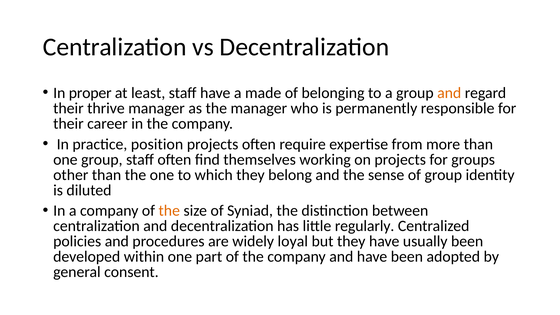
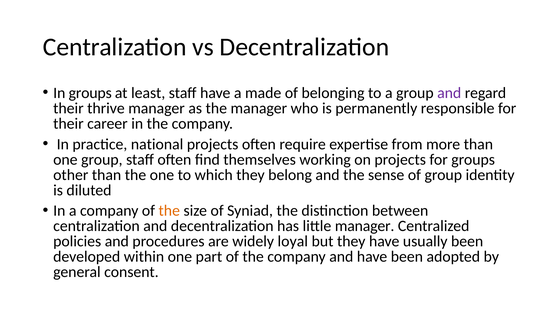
In proper: proper -> groups (90, 93)
and colour: orange -> purple (449, 93)
position: position -> national (157, 144)
little regularly: regularly -> manager (365, 226)
